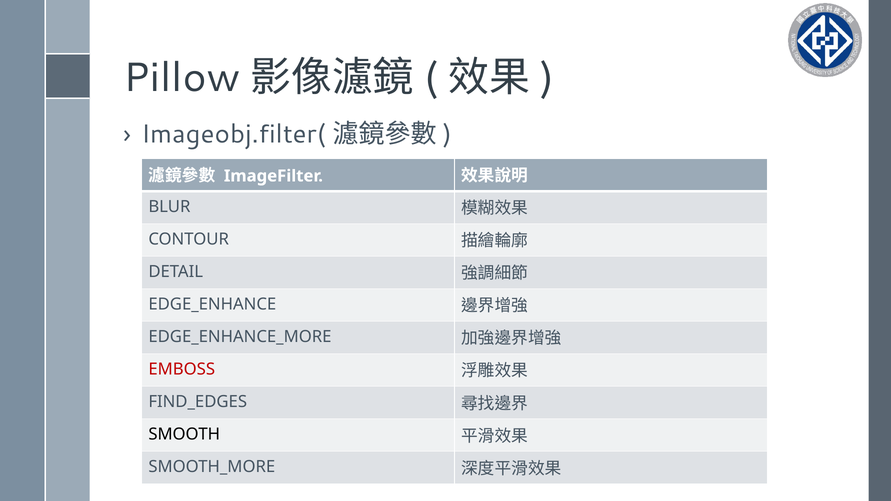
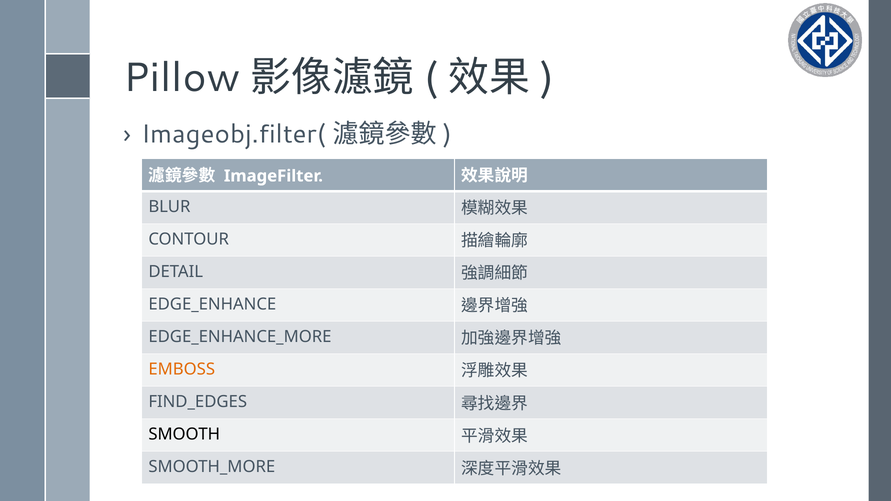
EMBOSS colour: red -> orange (182, 370)
